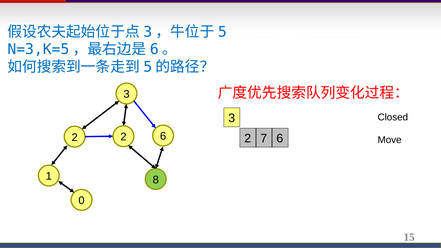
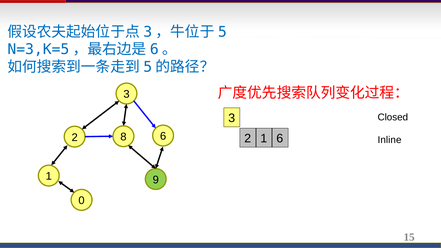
2 2: 2 -> 8 (123, 137)
2 7: 7 -> 1 (264, 139)
Move: Move -> Inline (390, 140)
8: 8 -> 9 (156, 180)
